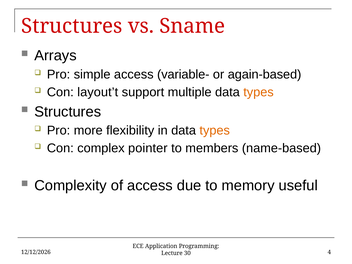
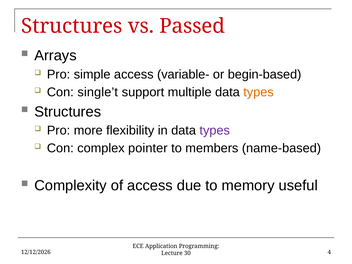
Sname: Sname -> Passed (192, 26)
again-based: again-based -> begin-based (265, 74)
layout’t: layout’t -> single’t (98, 92)
types colour: orange -> purple (215, 131)
